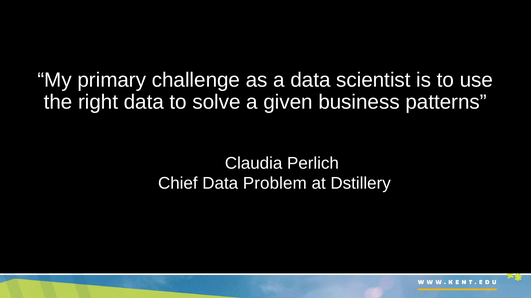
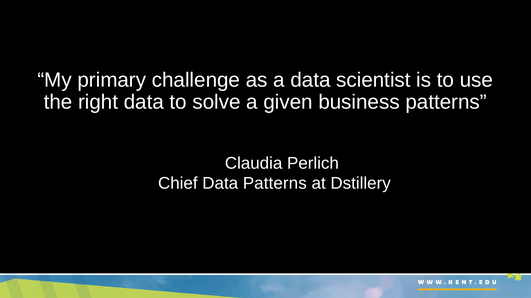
Data Problem: Problem -> Patterns (275, 184)
